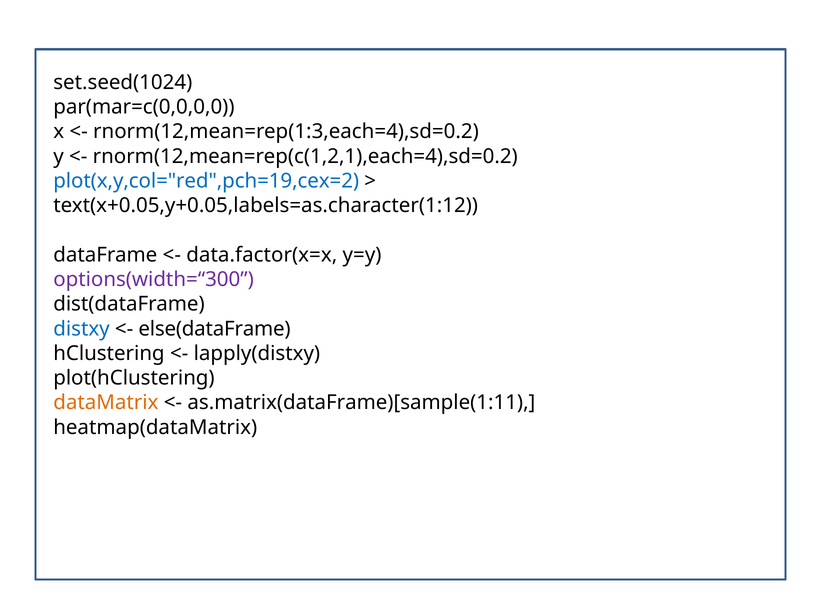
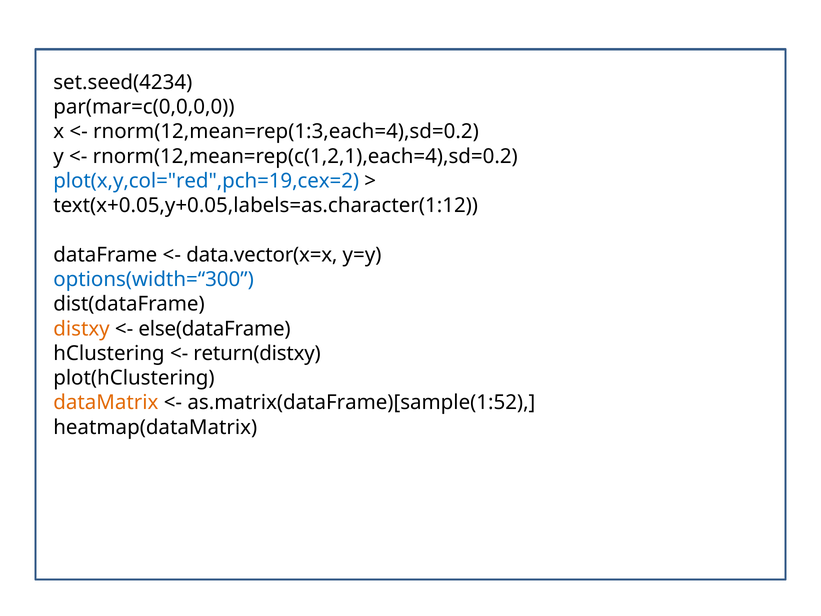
set.seed(1024: set.seed(1024 -> set.seed(4234 (123, 82)
data.factor(x=x: data.factor(x=x -> data.vector(x=x (262, 255)
options(width=“300 colour: purple -> blue (154, 279)
distxy colour: blue -> orange (82, 329)
lapply(distxy: lapply(distxy -> return(distxy (257, 353)
as.matrix(dataFrame)[sample(1:11: as.matrix(dataFrame)[sample(1:11 -> as.matrix(dataFrame)[sample(1:52 (361, 403)
